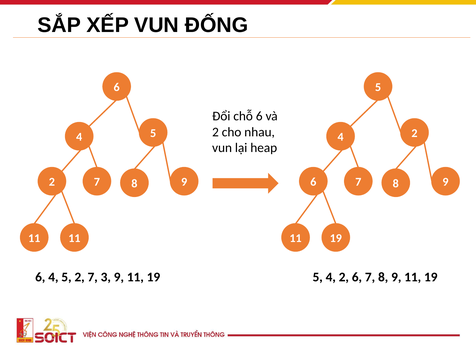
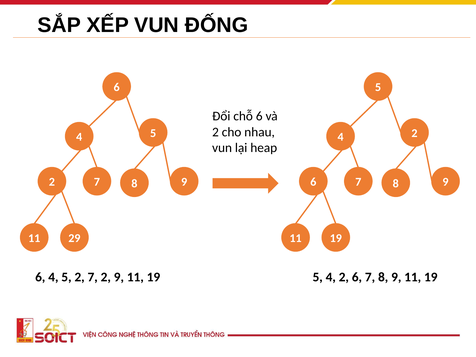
11 11: 11 -> 29 (74, 238)
7 3: 3 -> 2 (106, 277)
